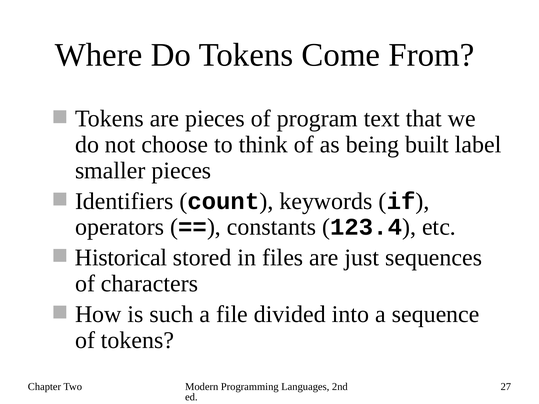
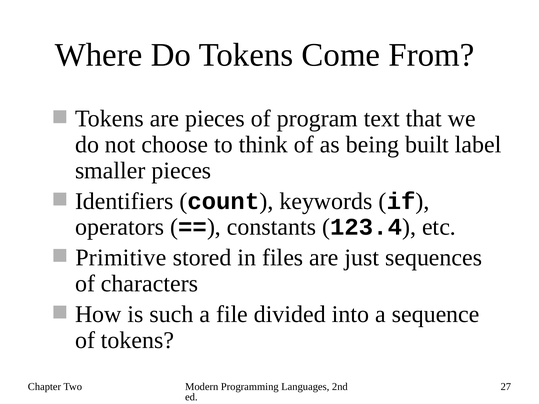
Historical: Historical -> Primitive (121, 258)
